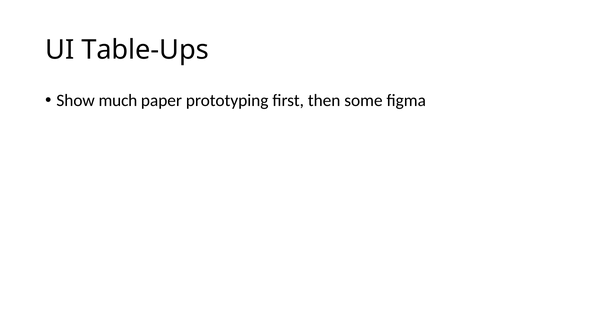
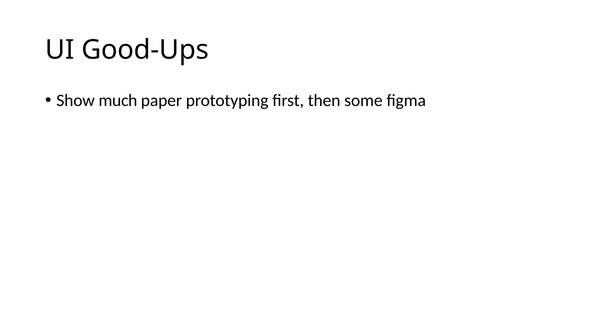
Table-Ups: Table-Ups -> Good-Ups (145, 50)
